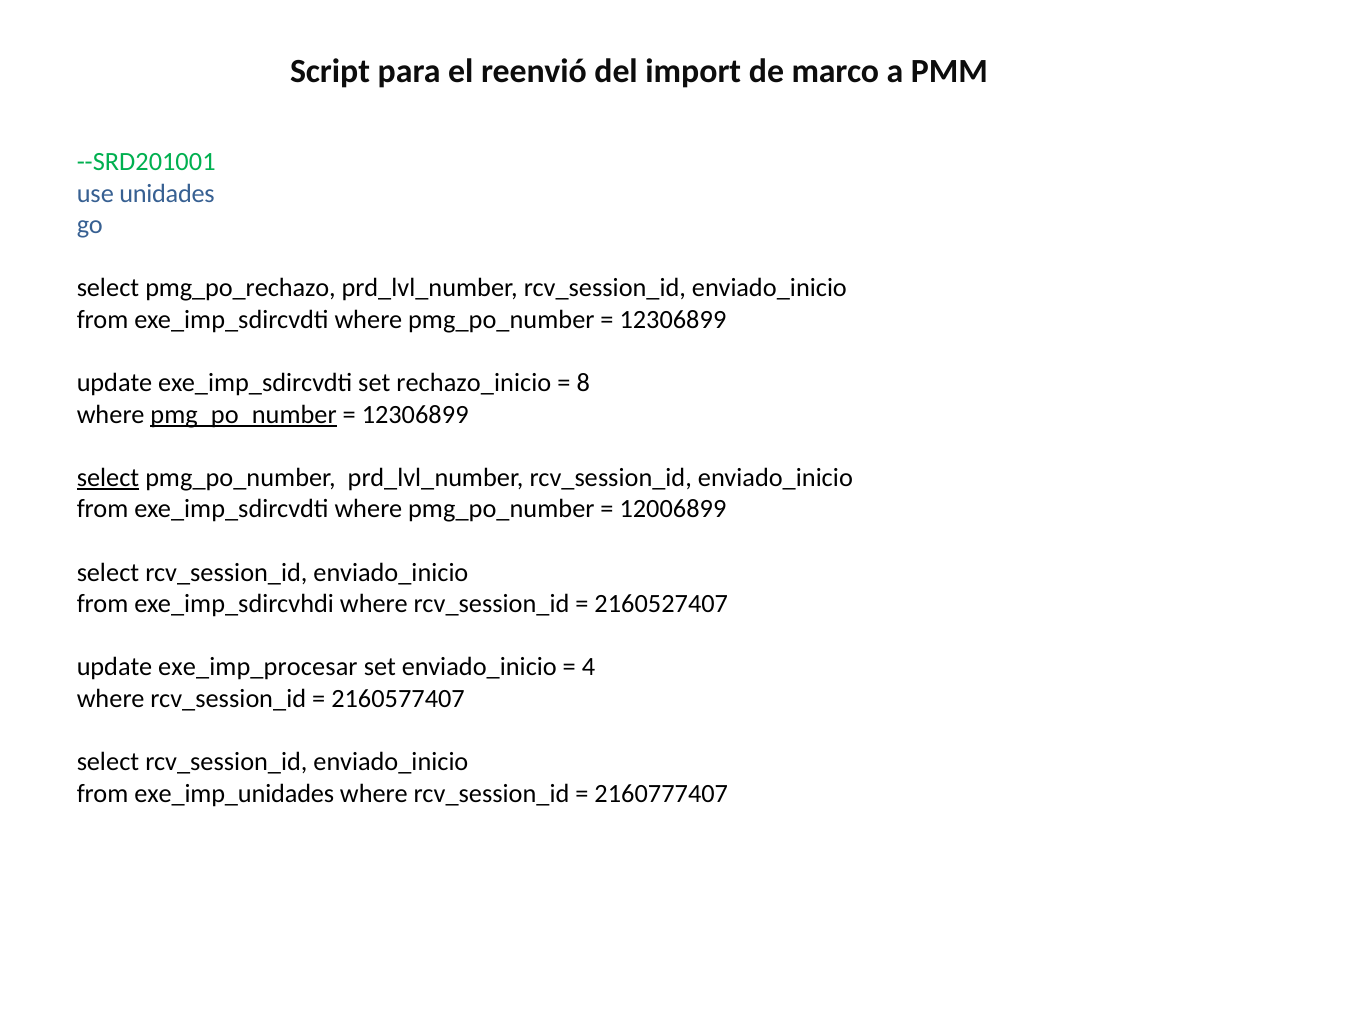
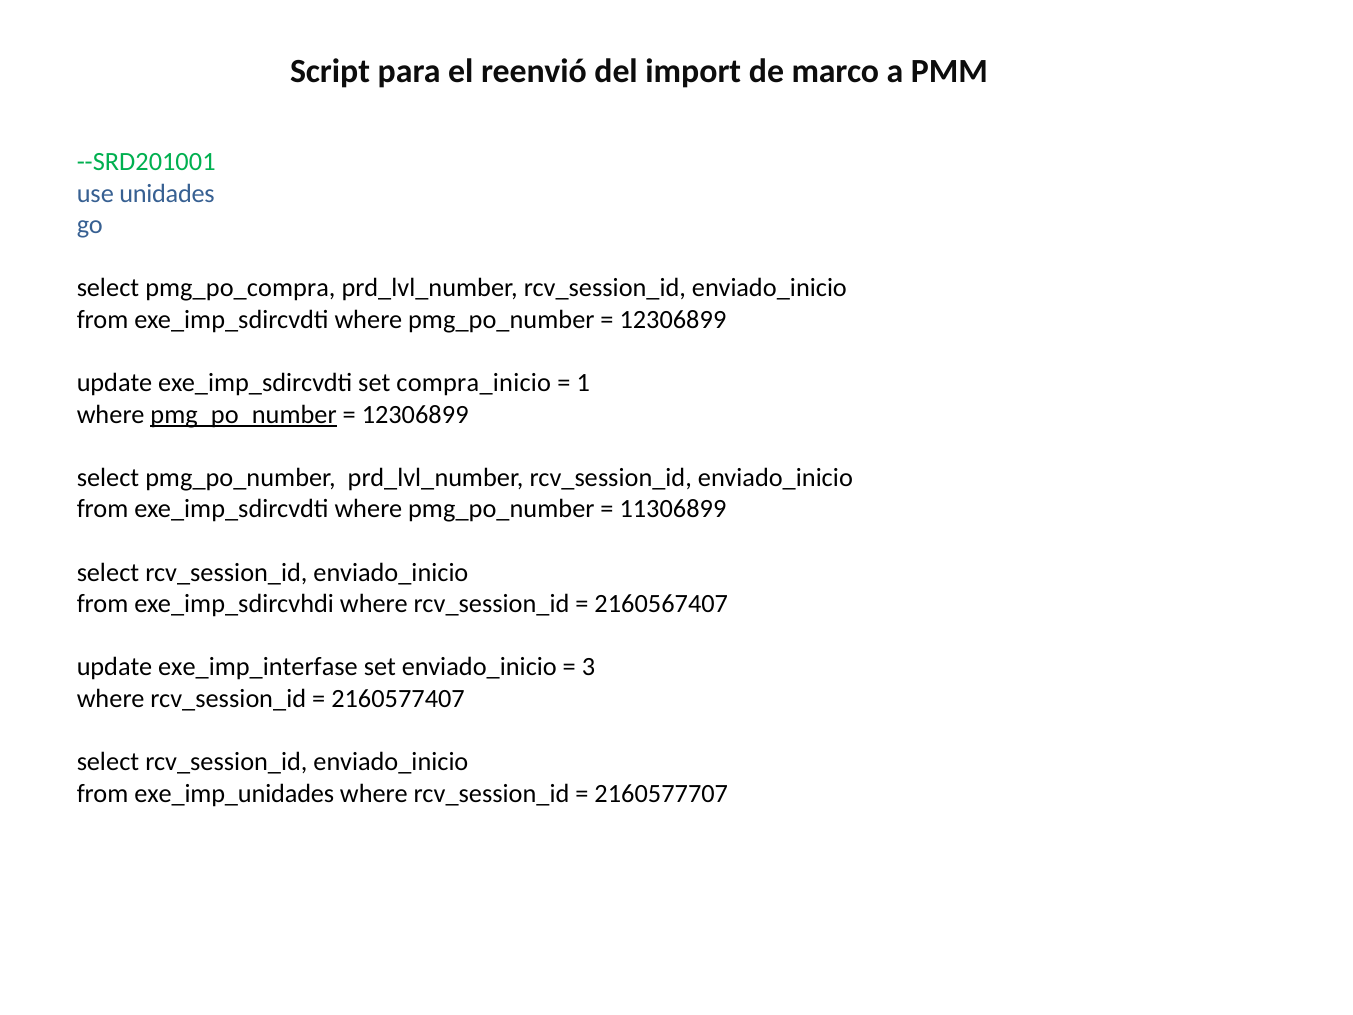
pmg_po_rechazo: pmg_po_rechazo -> pmg_po_compra (240, 288)
rechazo_inicio: rechazo_inicio -> compra_inicio (474, 383)
8: 8 -> 1 (583, 383)
select underline: present -> none (108, 478)
12006899: 12006899 -> 11306899 (673, 509)
2160527407: 2160527407 -> 2160567407 (661, 604)
exe_imp_procesar: exe_imp_procesar -> exe_imp_interfase (258, 667)
4: 4 -> 3 (589, 667)
2160777407: 2160777407 -> 2160577707 (661, 793)
